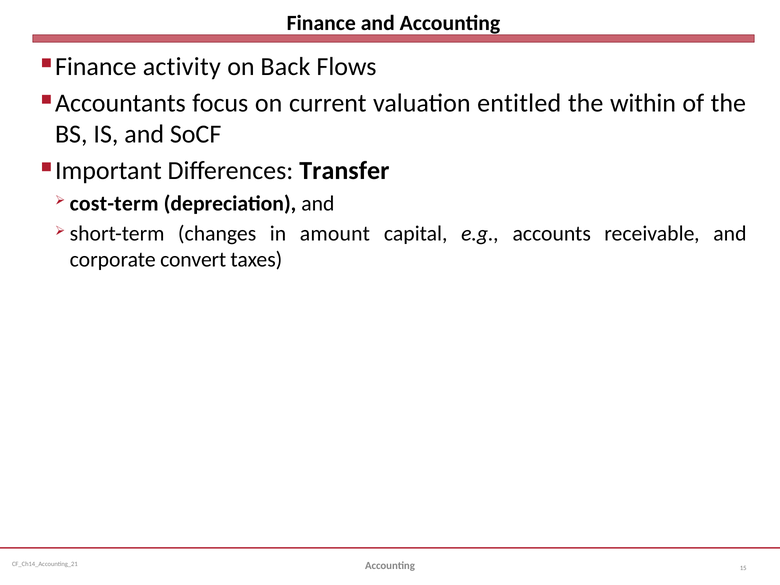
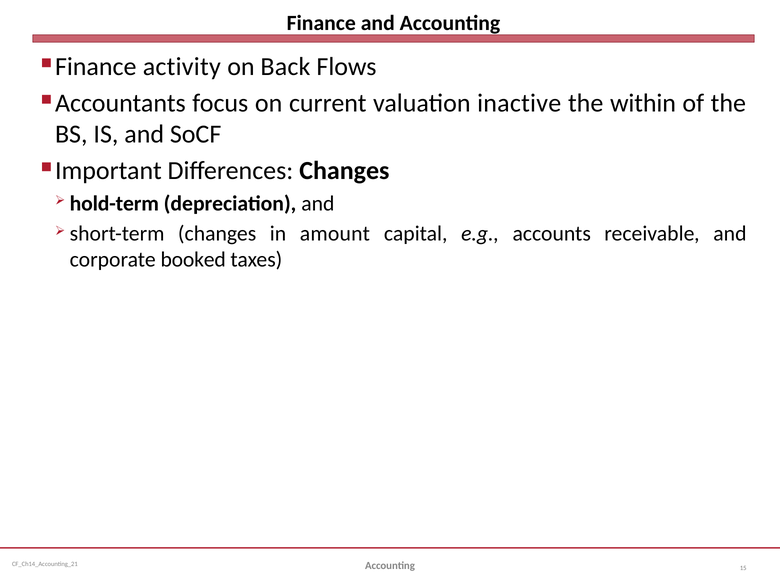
entitled: entitled -> inactive (519, 103)
Differences Transfer: Transfer -> Changes (344, 171)
cost-term: cost-term -> hold-term (114, 203)
convert: convert -> booked (193, 260)
